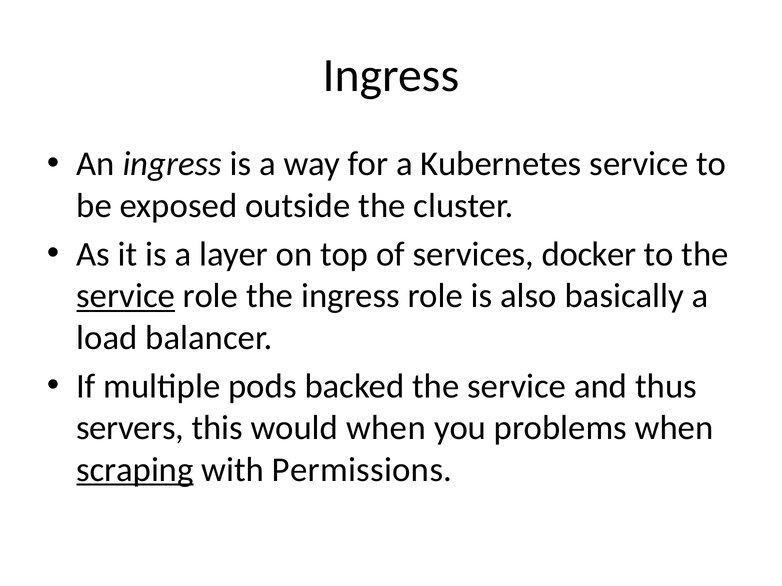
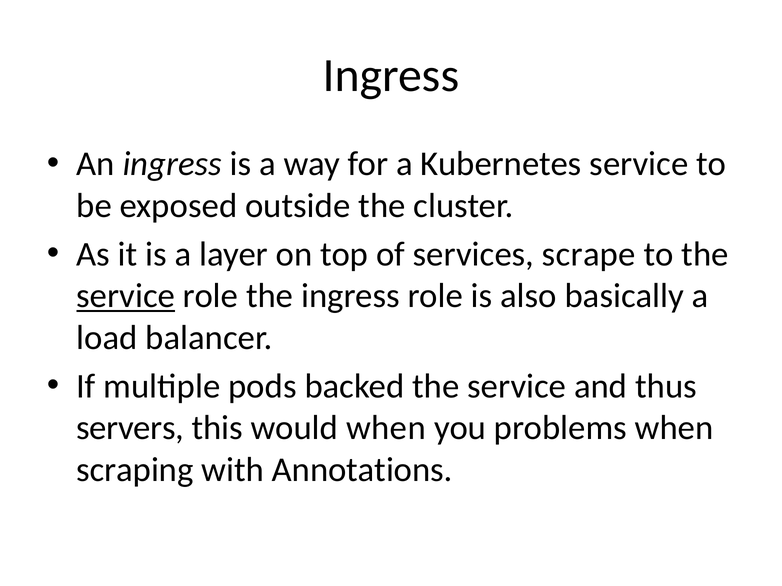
docker: docker -> scrape (589, 254)
scraping underline: present -> none (135, 470)
Permissions: Permissions -> Annotations (362, 470)
